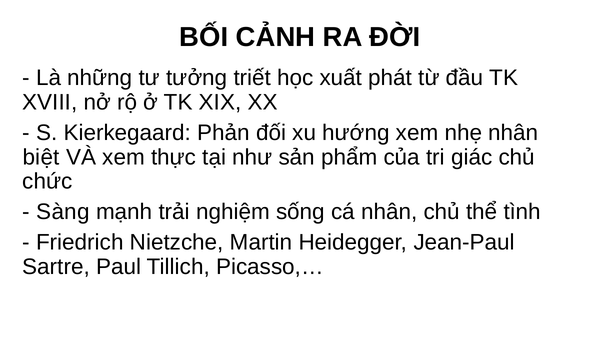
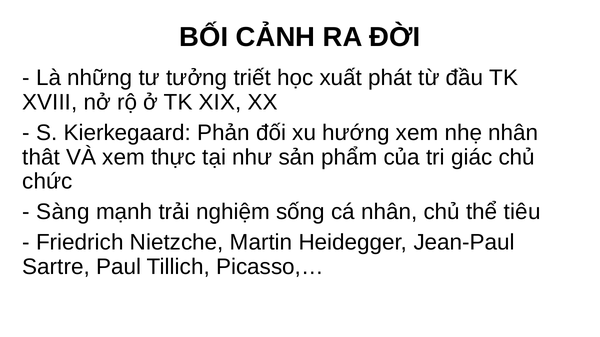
biệt: biệt -> thât (41, 157)
tình: tình -> tiêu (522, 212)
